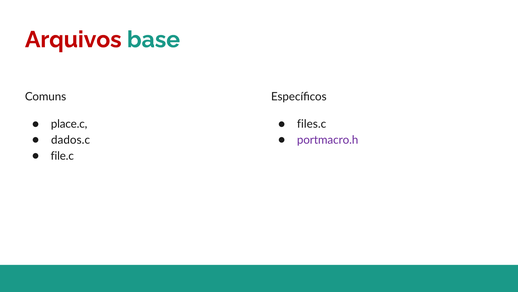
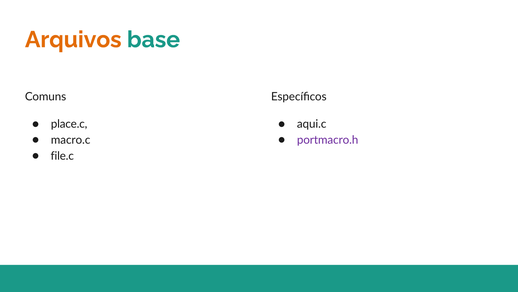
Arquivos colour: red -> orange (73, 40)
files.c: files.c -> aqui.c (312, 124)
dados.c: dados.c -> macro.c (71, 140)
